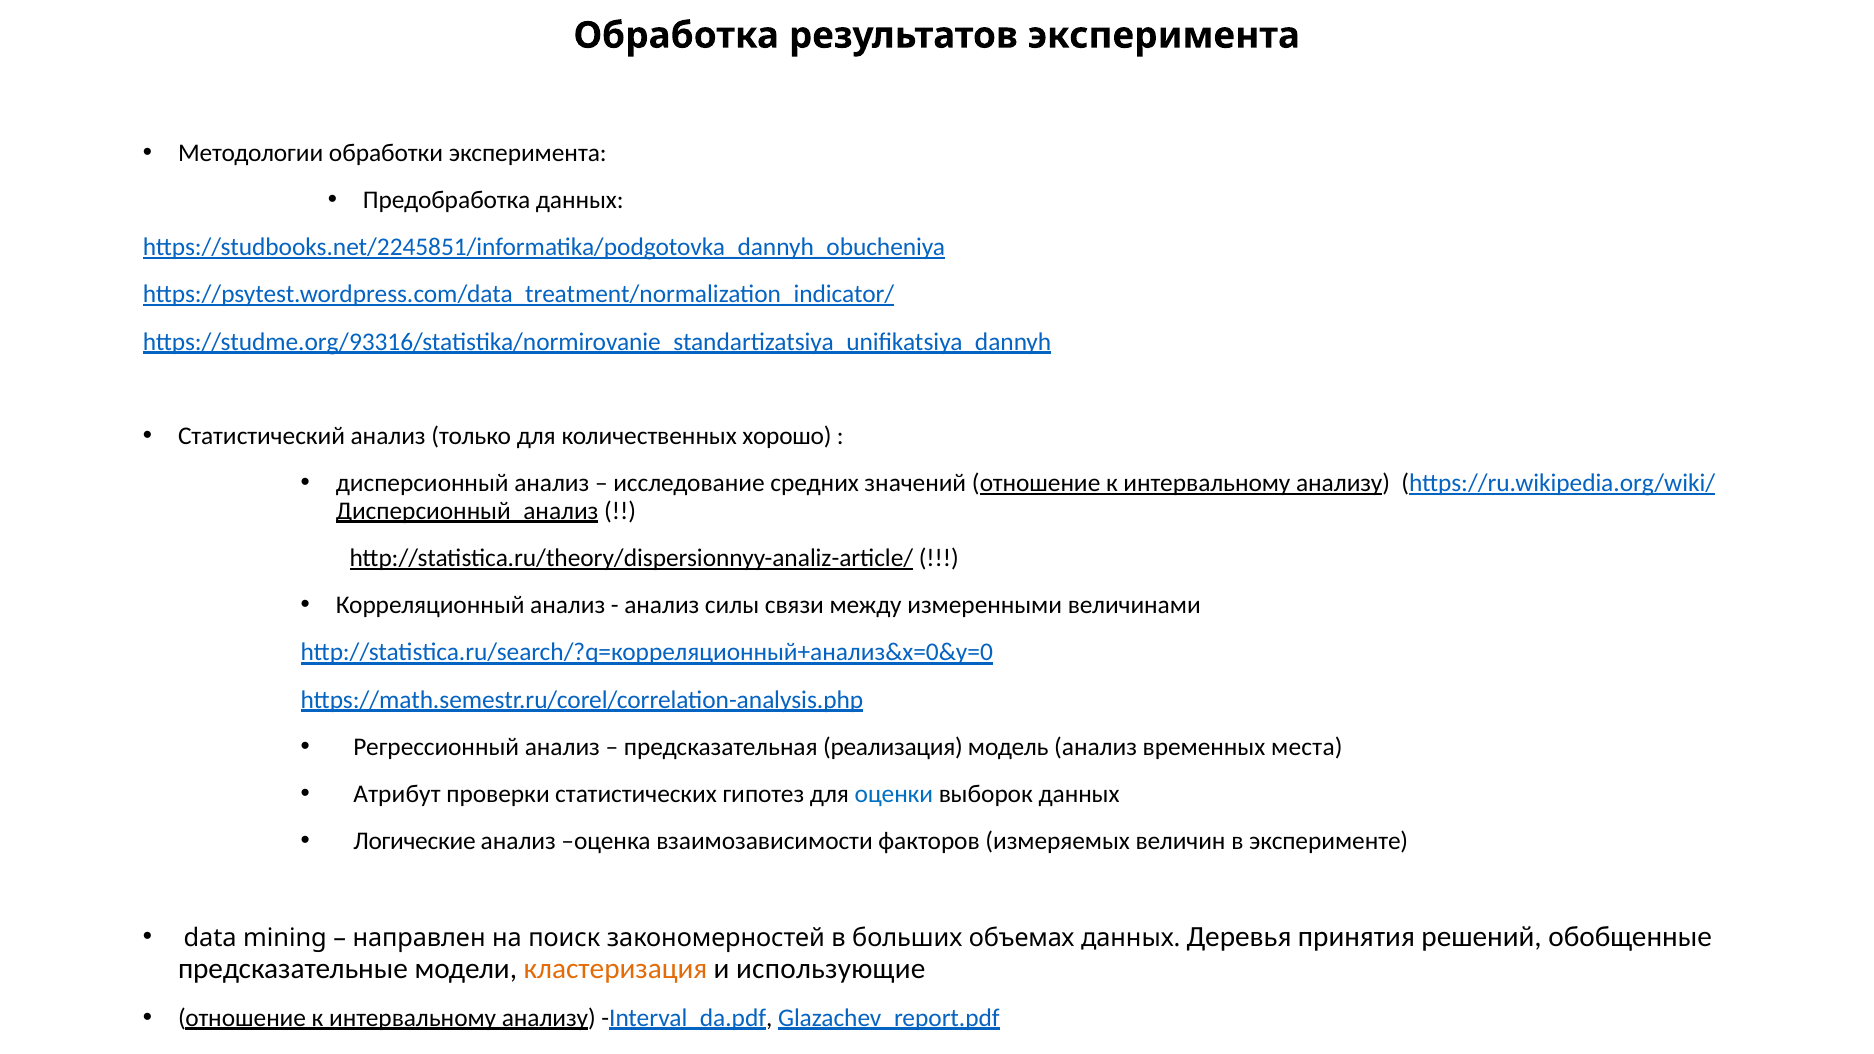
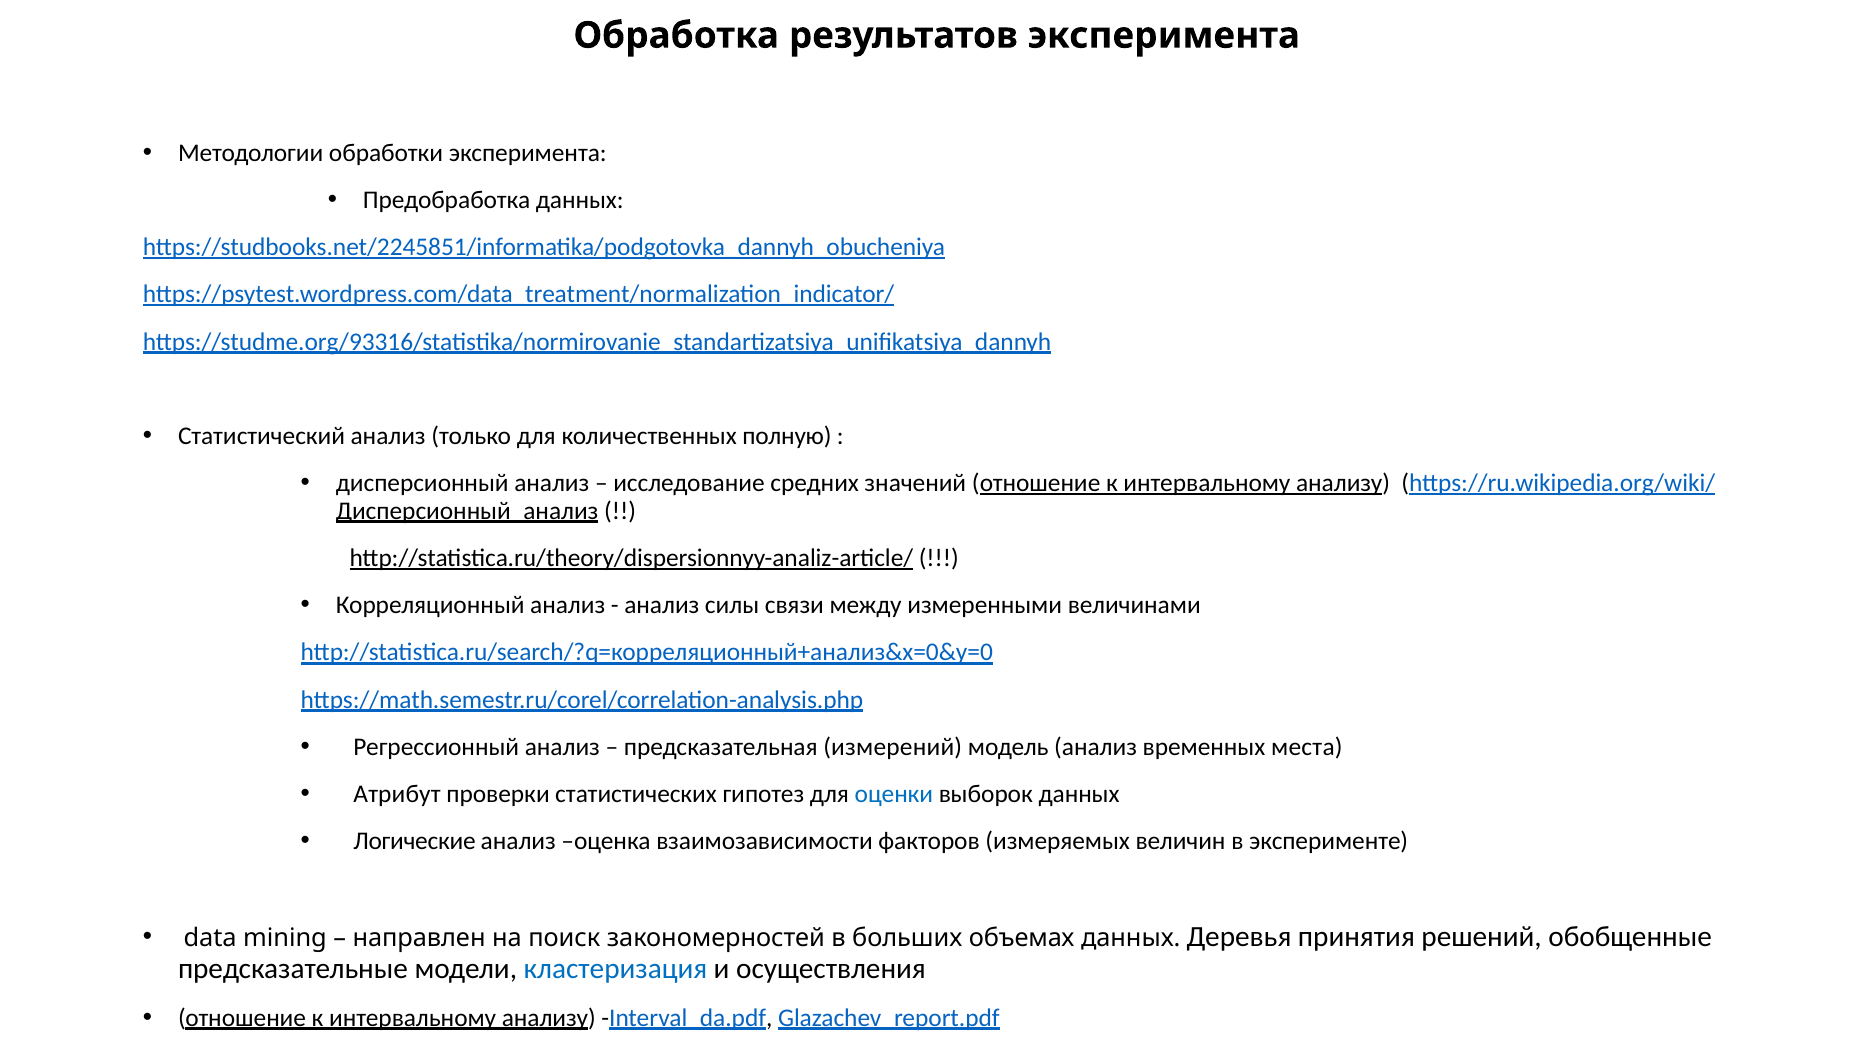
хорошо: хорошо -> полную (787, 436)
реализация: реализация -> измерений (893, 747)
кластеризация colour: orange -> blue (615, 968)
использующие: использующие -> осуществления (831, 968)
